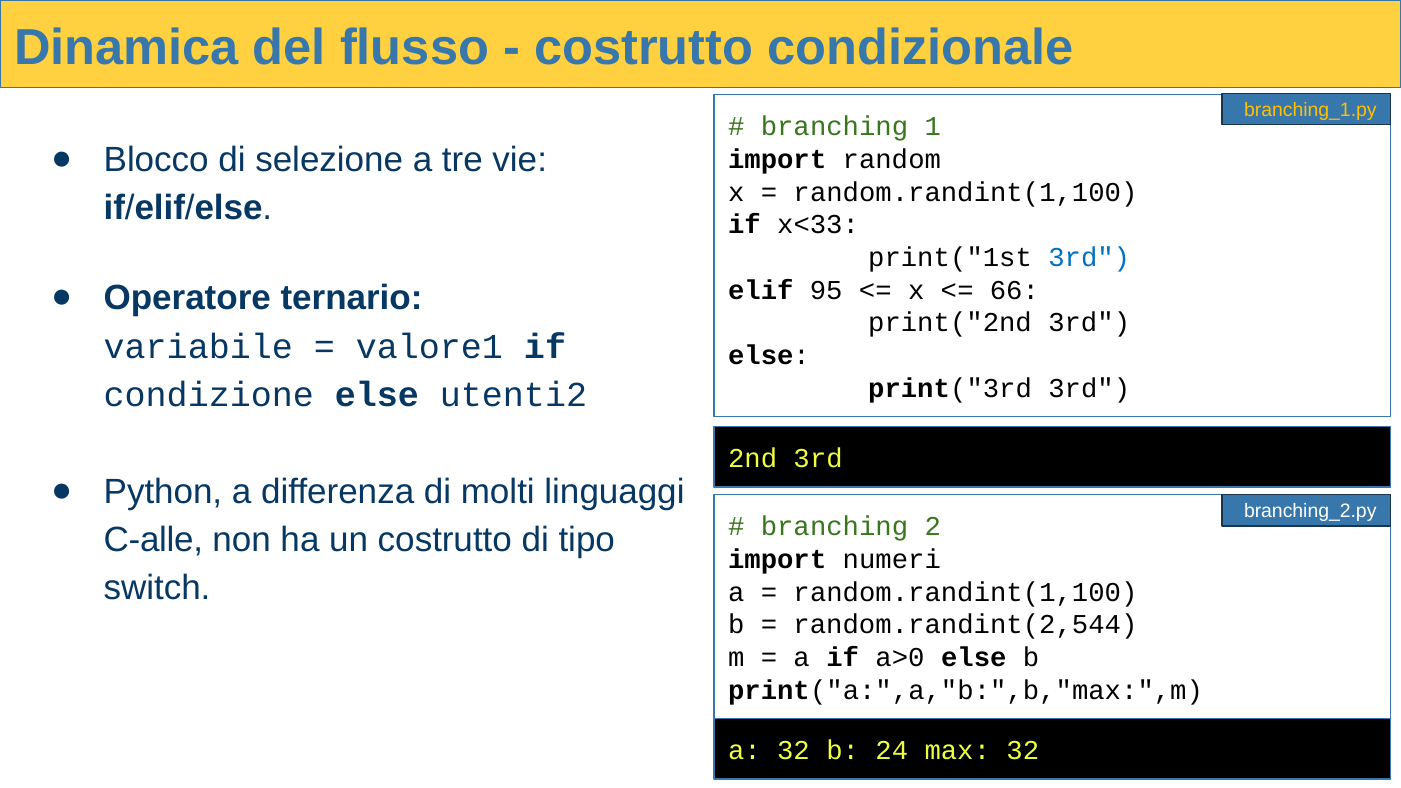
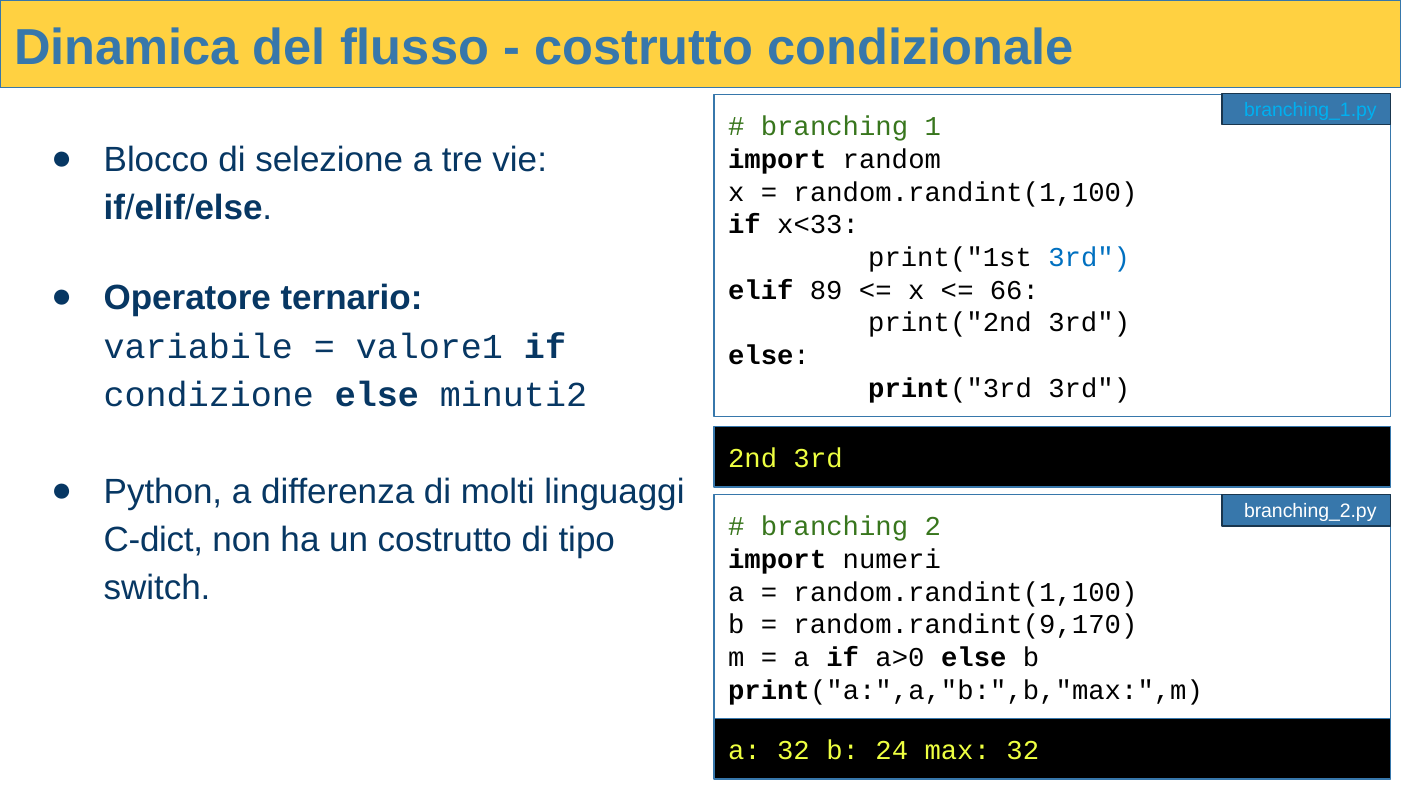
branching_1.py colour: yellow -> light blue (1310, 110)
95: 95 -> 89 (826, 290)
utenti2: utenti2 -> minuti2 (513, 395)
C-alle: C-alle -> C-dict (153, 540)
random.randint(2,544: random.randint(2,544 -> random.randint(9,170 (965, 625)
